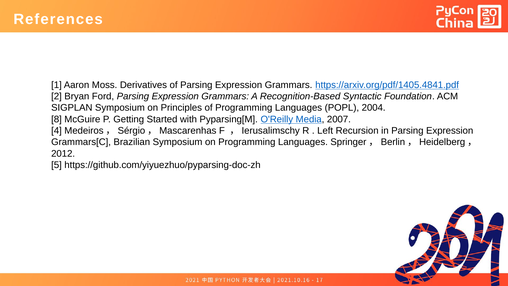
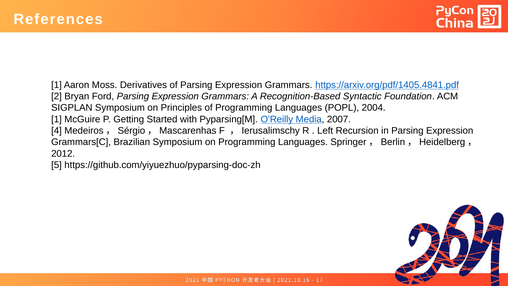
8: 8 -> 1 (57, 119)
